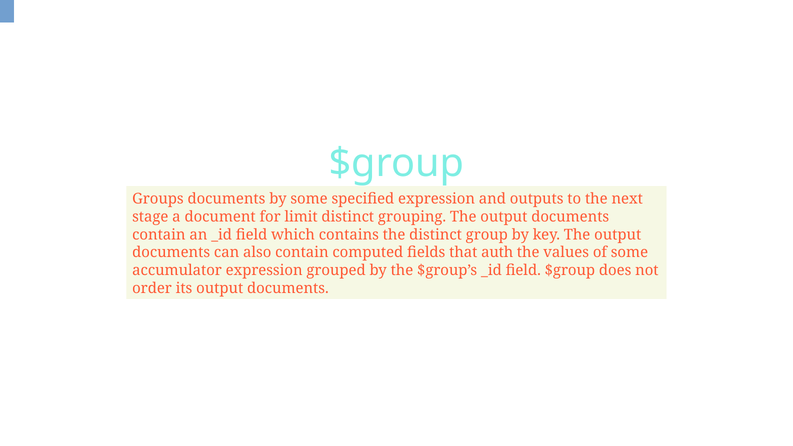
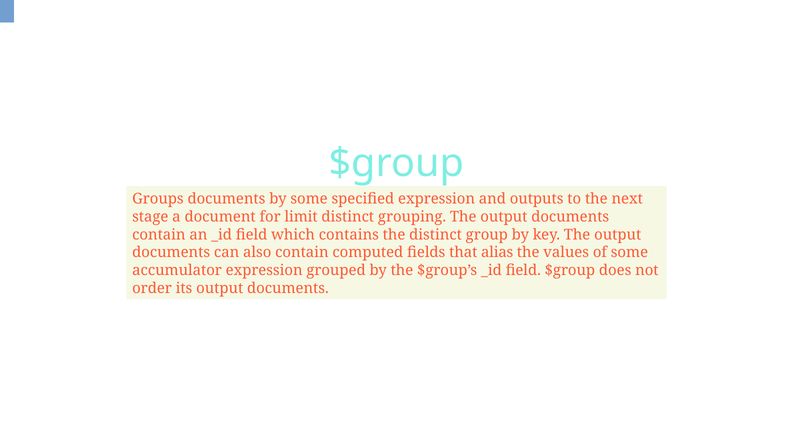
auth: auth -> alias (497, 253)
